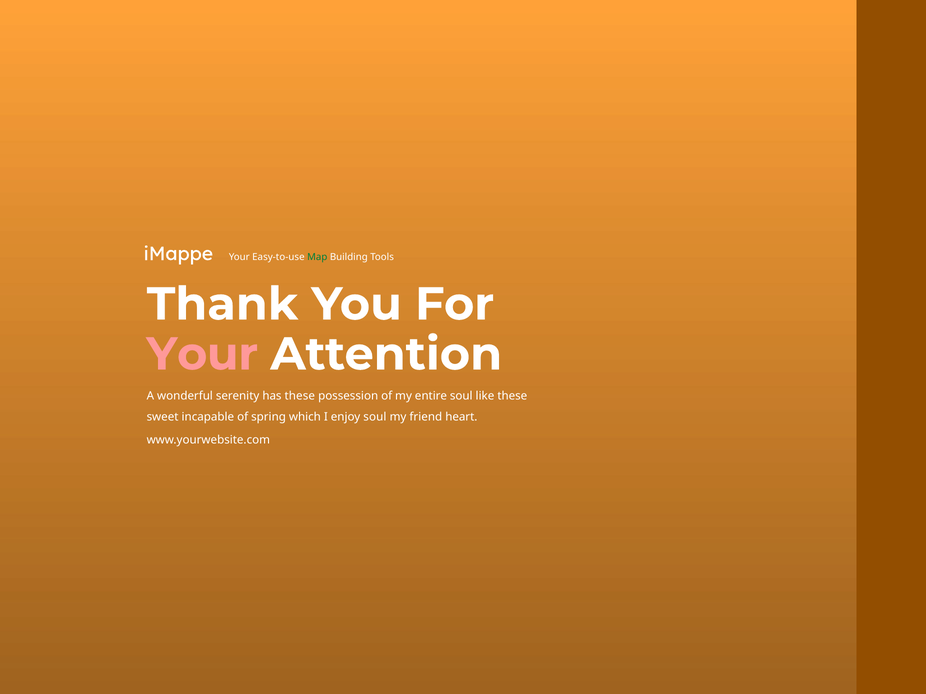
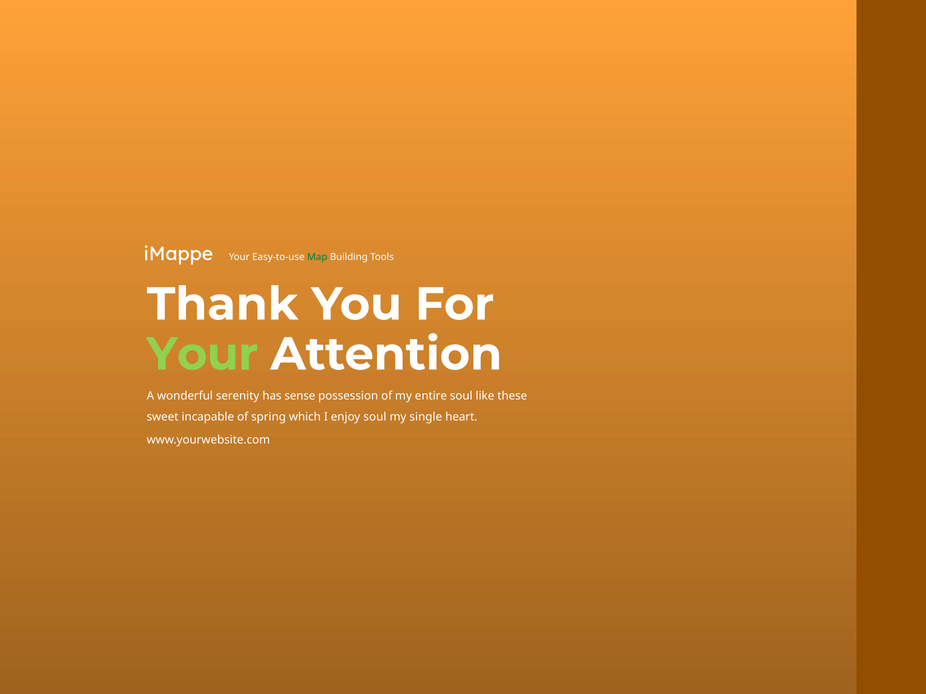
Your colour: pink -> light green (202, 355)
has these: these -> sense (300, 396)
friend: friend -> single (426, 417)
